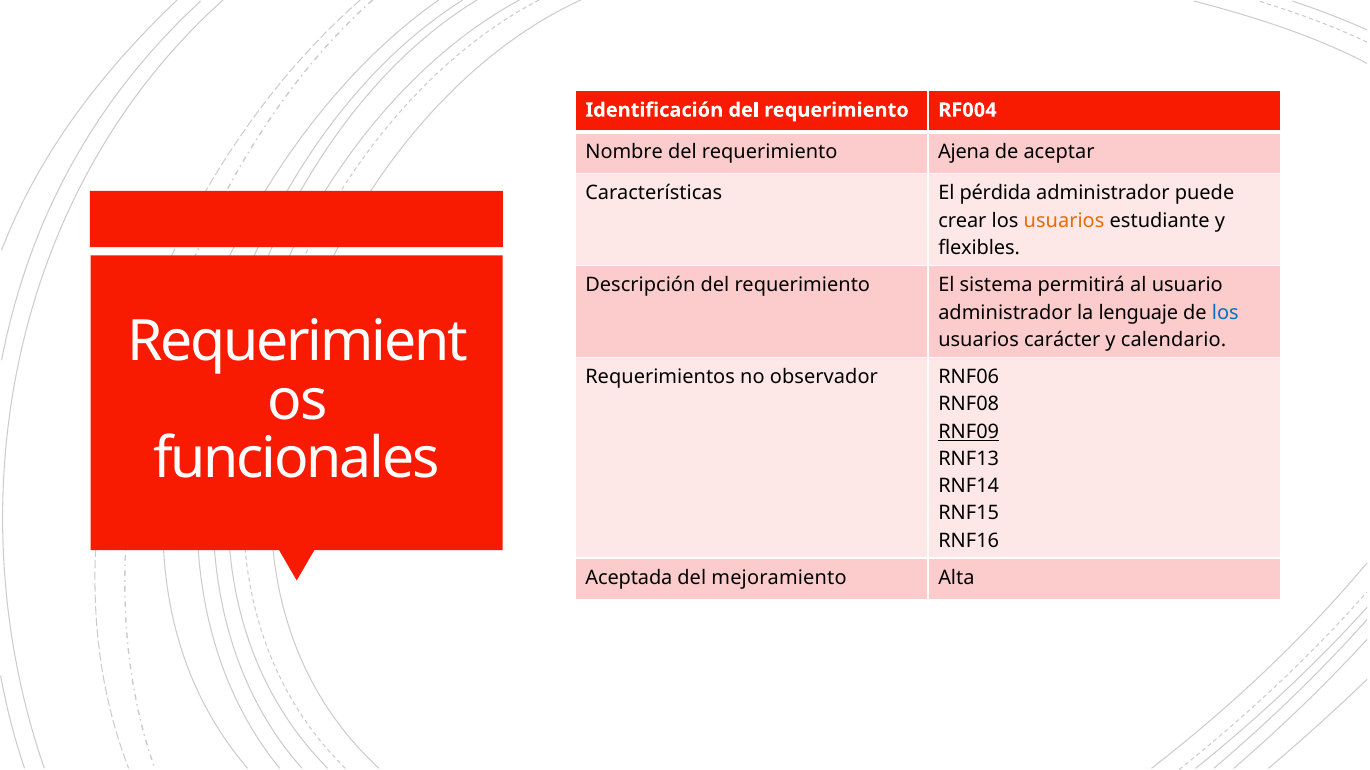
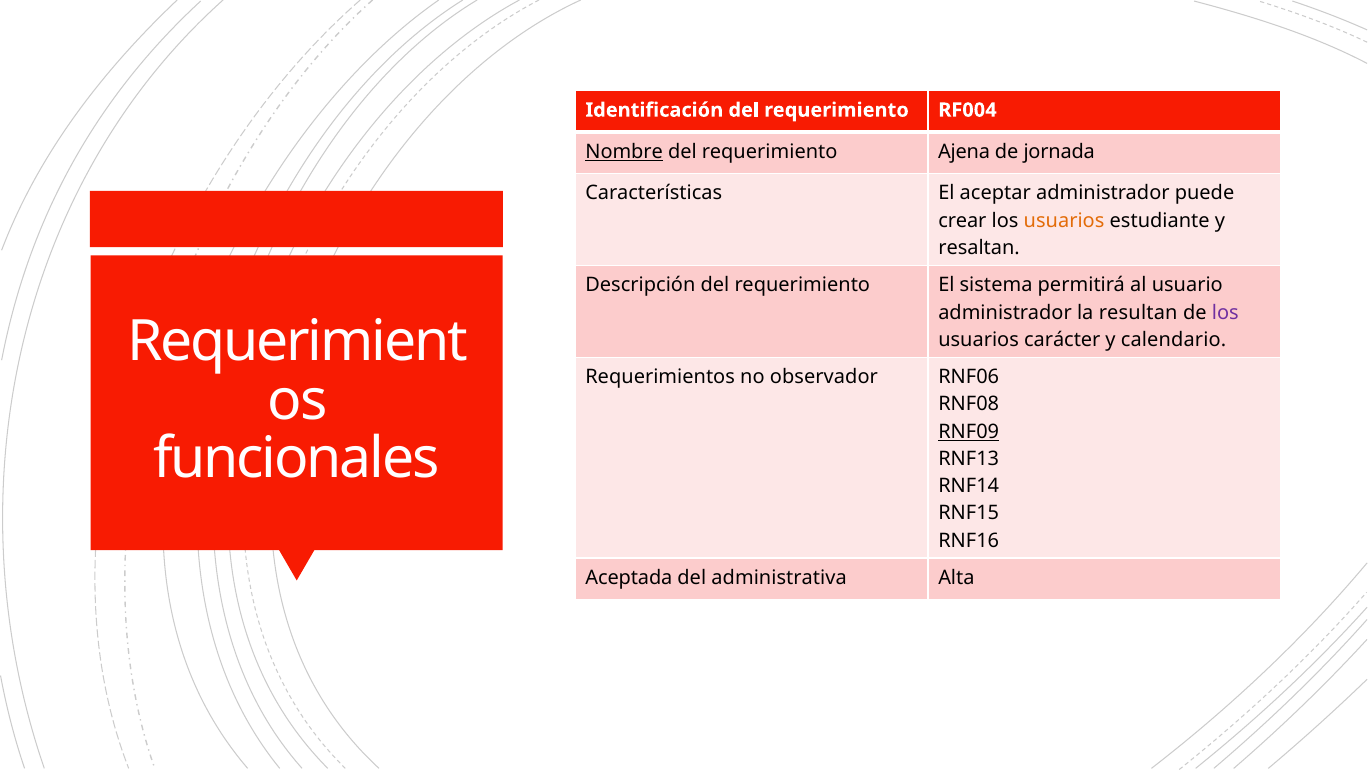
Nombre underline: none -> present (624, 152)
aceptar: aceptar -> jornada (1059, 152)
pérdida: pérdida -> aceptar (995, 194)
flexibles: flexibles -> resaltan (979, 248)
lenguaje: lenguaje -> resultan (1138, 313)
los colour: blue -> purple (1225, 313)
mejoramiento: mejoramiento -> administrativa (779, 578)
